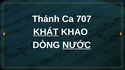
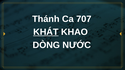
NƯỚC underline: present -> none (77, 45)
